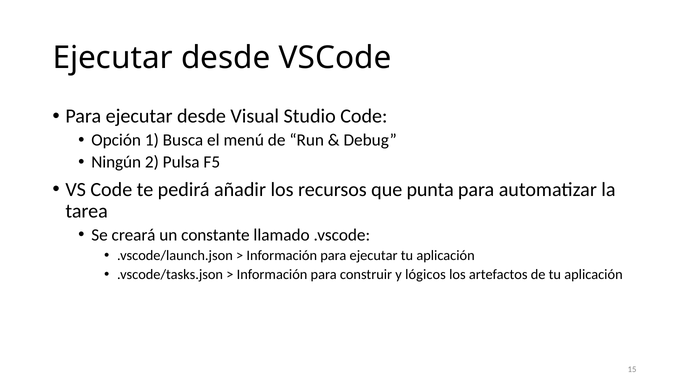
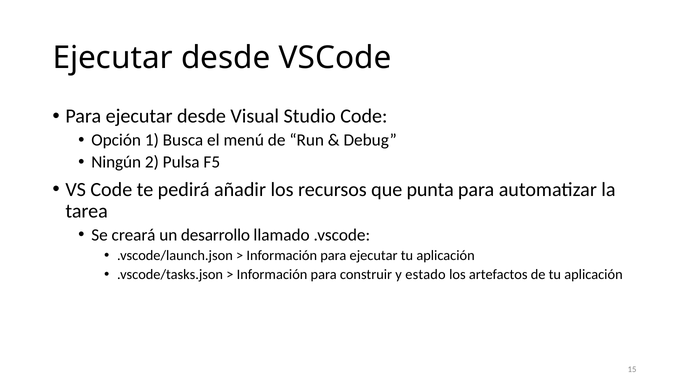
constante: constante -> desarrollo (215, 235)
lógicos: lógicos -> estado (425, 275)
